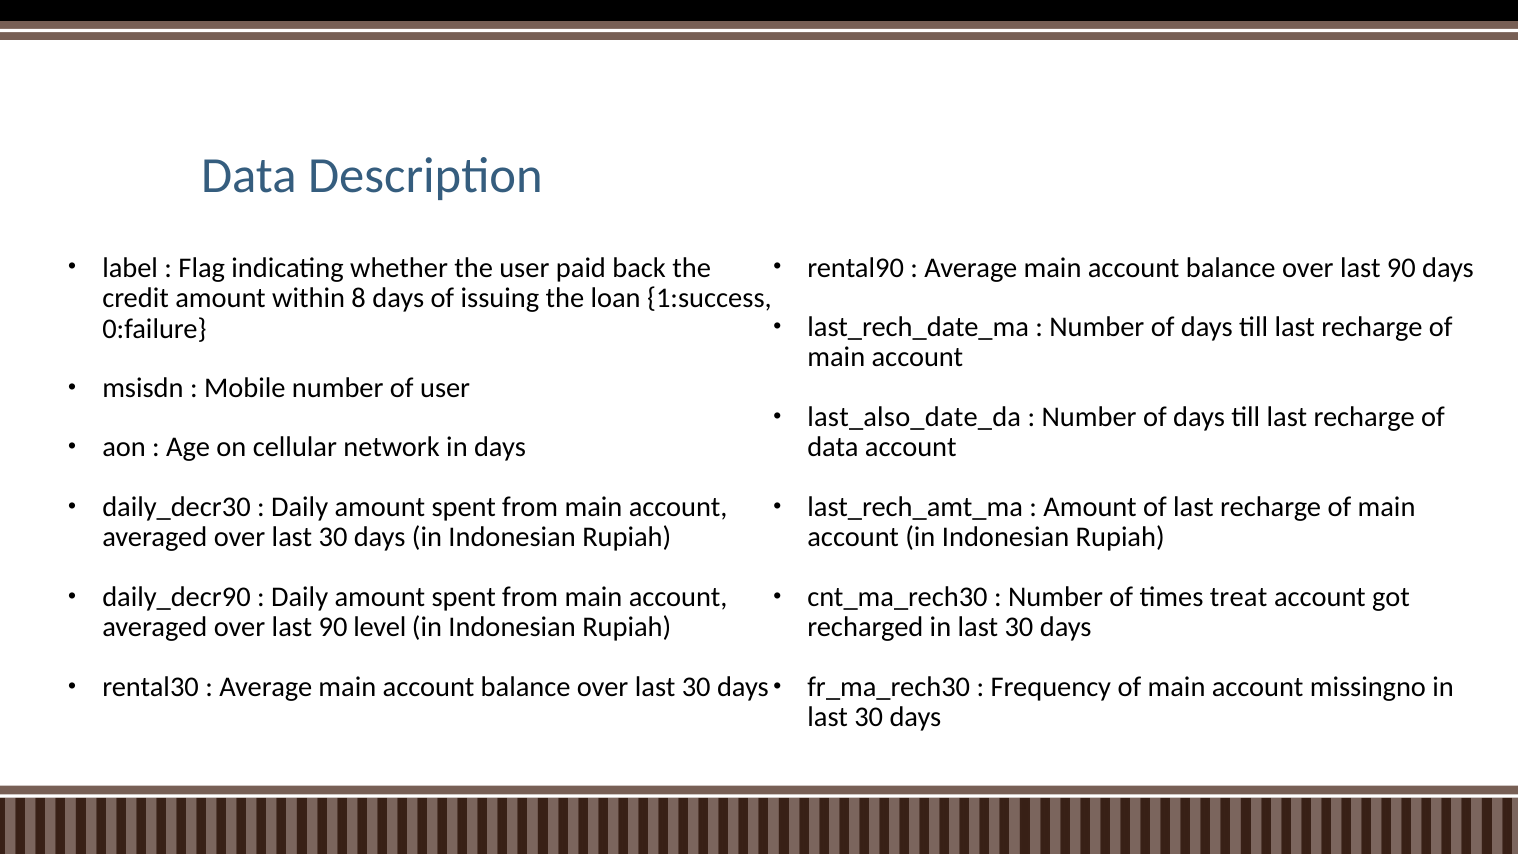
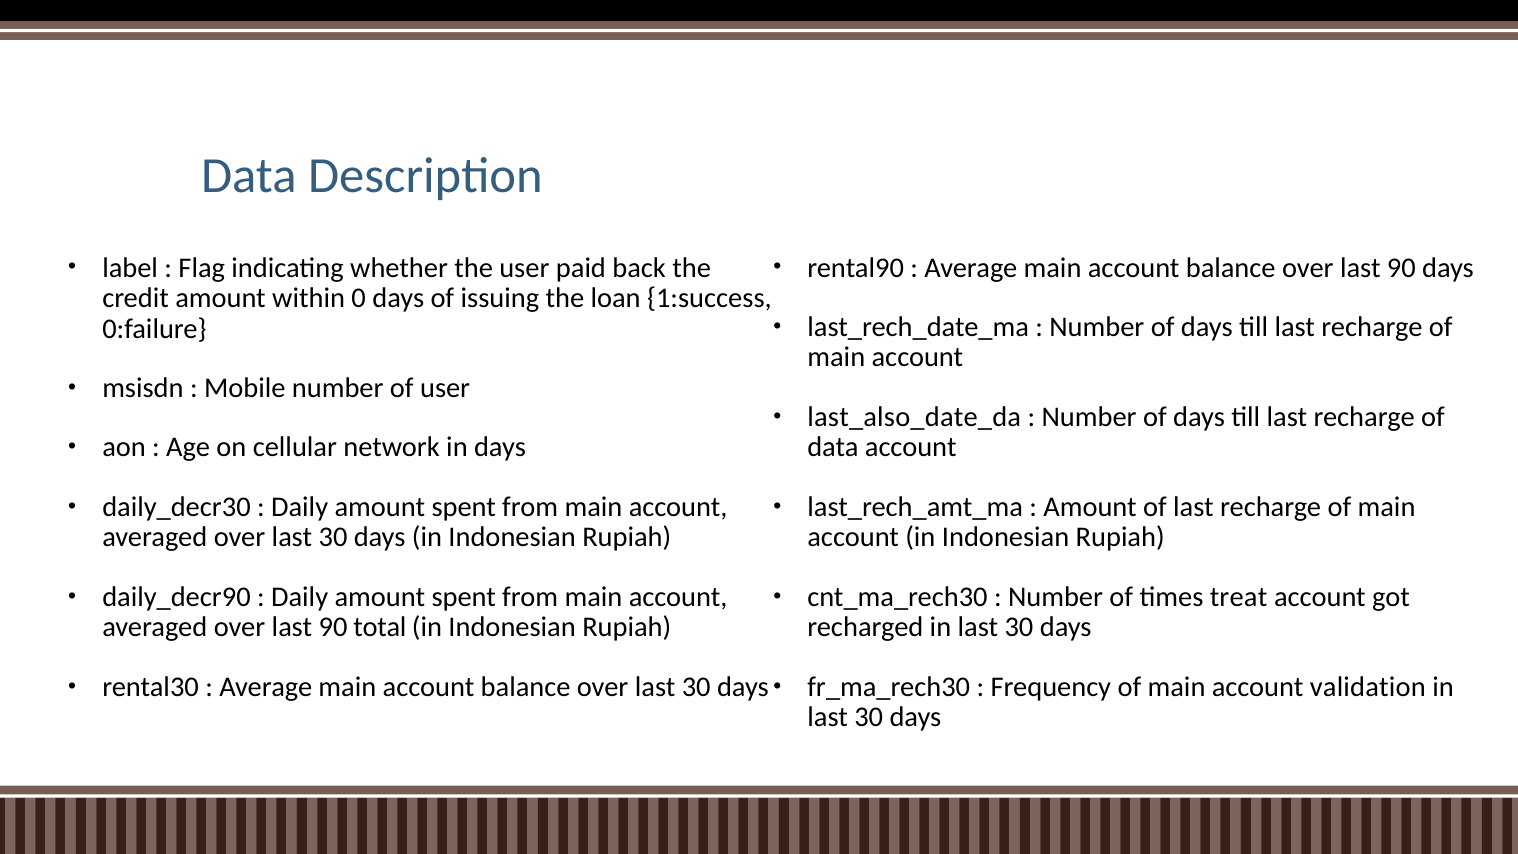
8: 8 -> 0 (359, 298)
level: level -> total (380, 628)
missingno: missingno -> validation (1368, 687)
